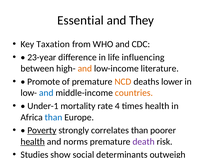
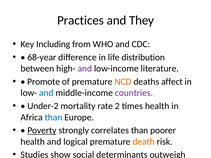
Essential: Essential -> Practices (81, 20)
Taxation: Taxation -> Including (53, 44)
23-year: 23-year -> 68-year (42, 57)
life influencing: influencing -> distribution (143, 57)
and colour: orange -> purple (85, 69)
lower: lower -> affect (172, 82)
countries colour: orange -> purple (134, 93)
Under-1: Under-1 -> Under-2 (43, 106)
4: 4 -> 2 (117, 106)
health underline: present -> none (33, 142)
norms: norms -> logical (76, 142)
death colour: purple -> orange (144, 142)
